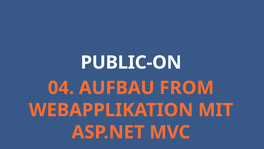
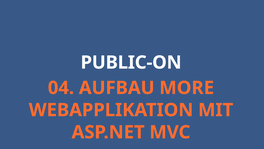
FROM: FROM -> MORE (187, 88)
